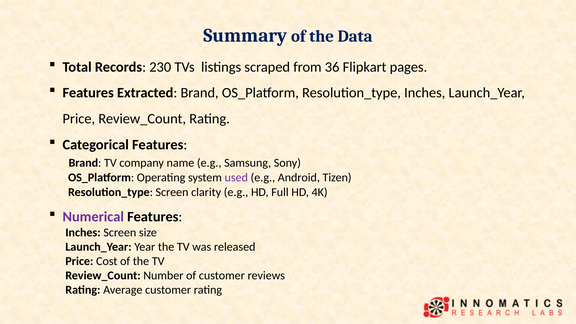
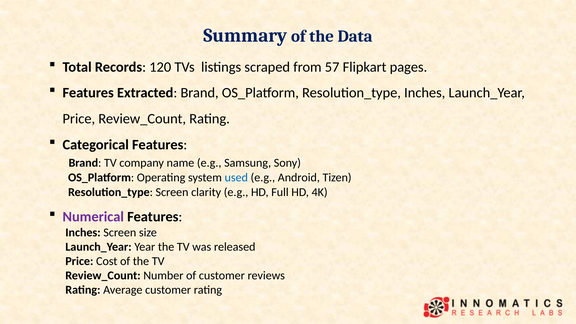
230: 230 -> 120 (160, 67)
36: 36 -> 57 (332, 67)
used colour: purple -> blue (236, 178)
